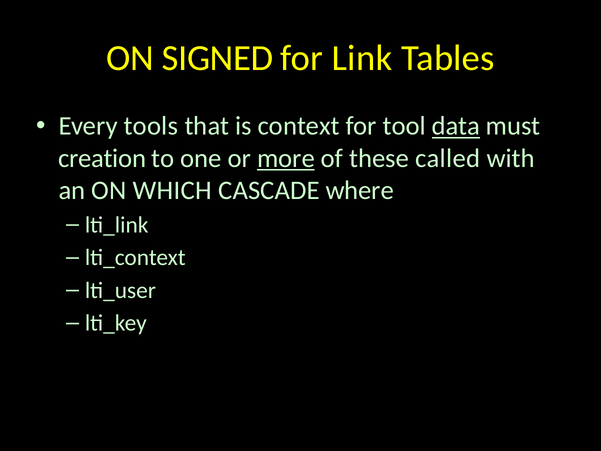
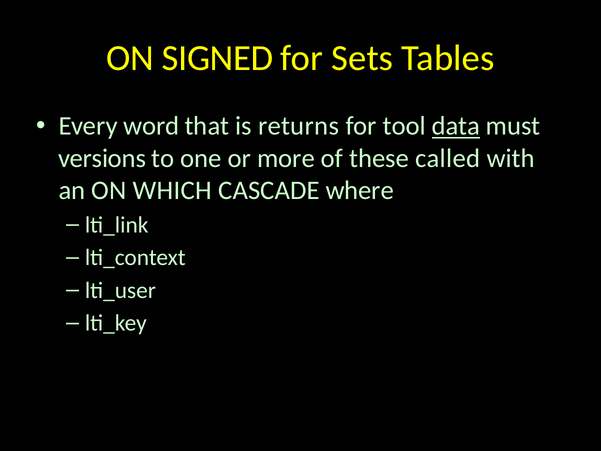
Link: Link -> Sets (362, 58)
tools: tools -> word (151, 126)
context: context -> returns (299, 126)
creation: creation -> versions (102, 158)
more underline: present -> none (286, 158)
